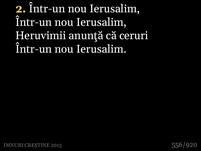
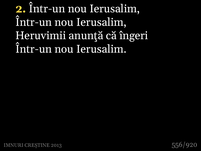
ceruri: ceruri -> îngeri (134, 36)
